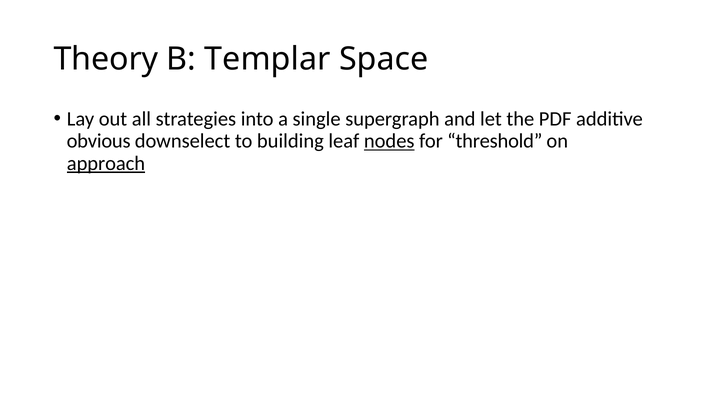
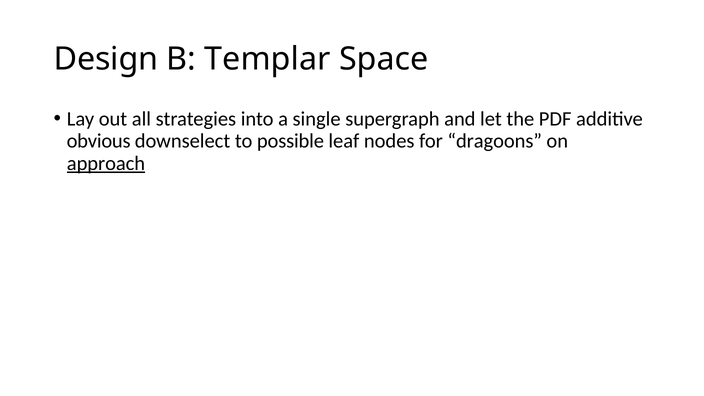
Theory: Theory -> Design (106, 59)
building: building -> possible (290, 141)
nodes underline: present -> none (389, 141)
threshold: threshold -> dragoons (495, 141)
